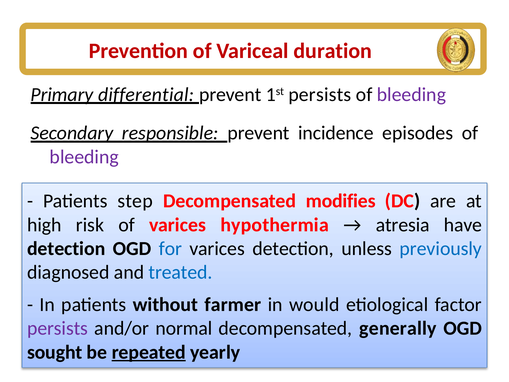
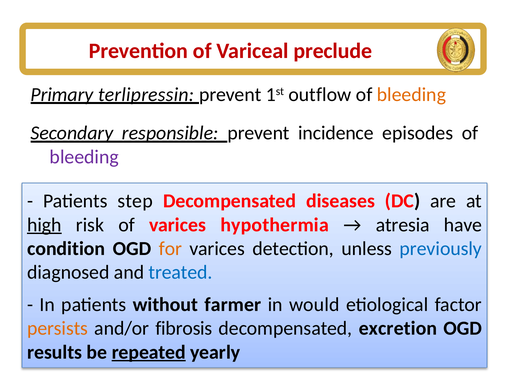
duration: duration -> preclude (333, 51)
differential: differential -> terlipressin (146, 94)
1st persists: persists -> outflow (320, 94)
bleeding colour: purple -> orange (411, 94)
modifies: modifies -> diseases (341, 201)
high underline: none -> present (44, 225)
detection: detection -> condition (66, 248)
for colour: blue -> orange (171, 248)
persists colour: purple -> orange (57, 328)
normal: normal -> fibrosis (184, 328)
generally: generally -> excretion (398, 328)
sought: sought -> results (55, 352)
